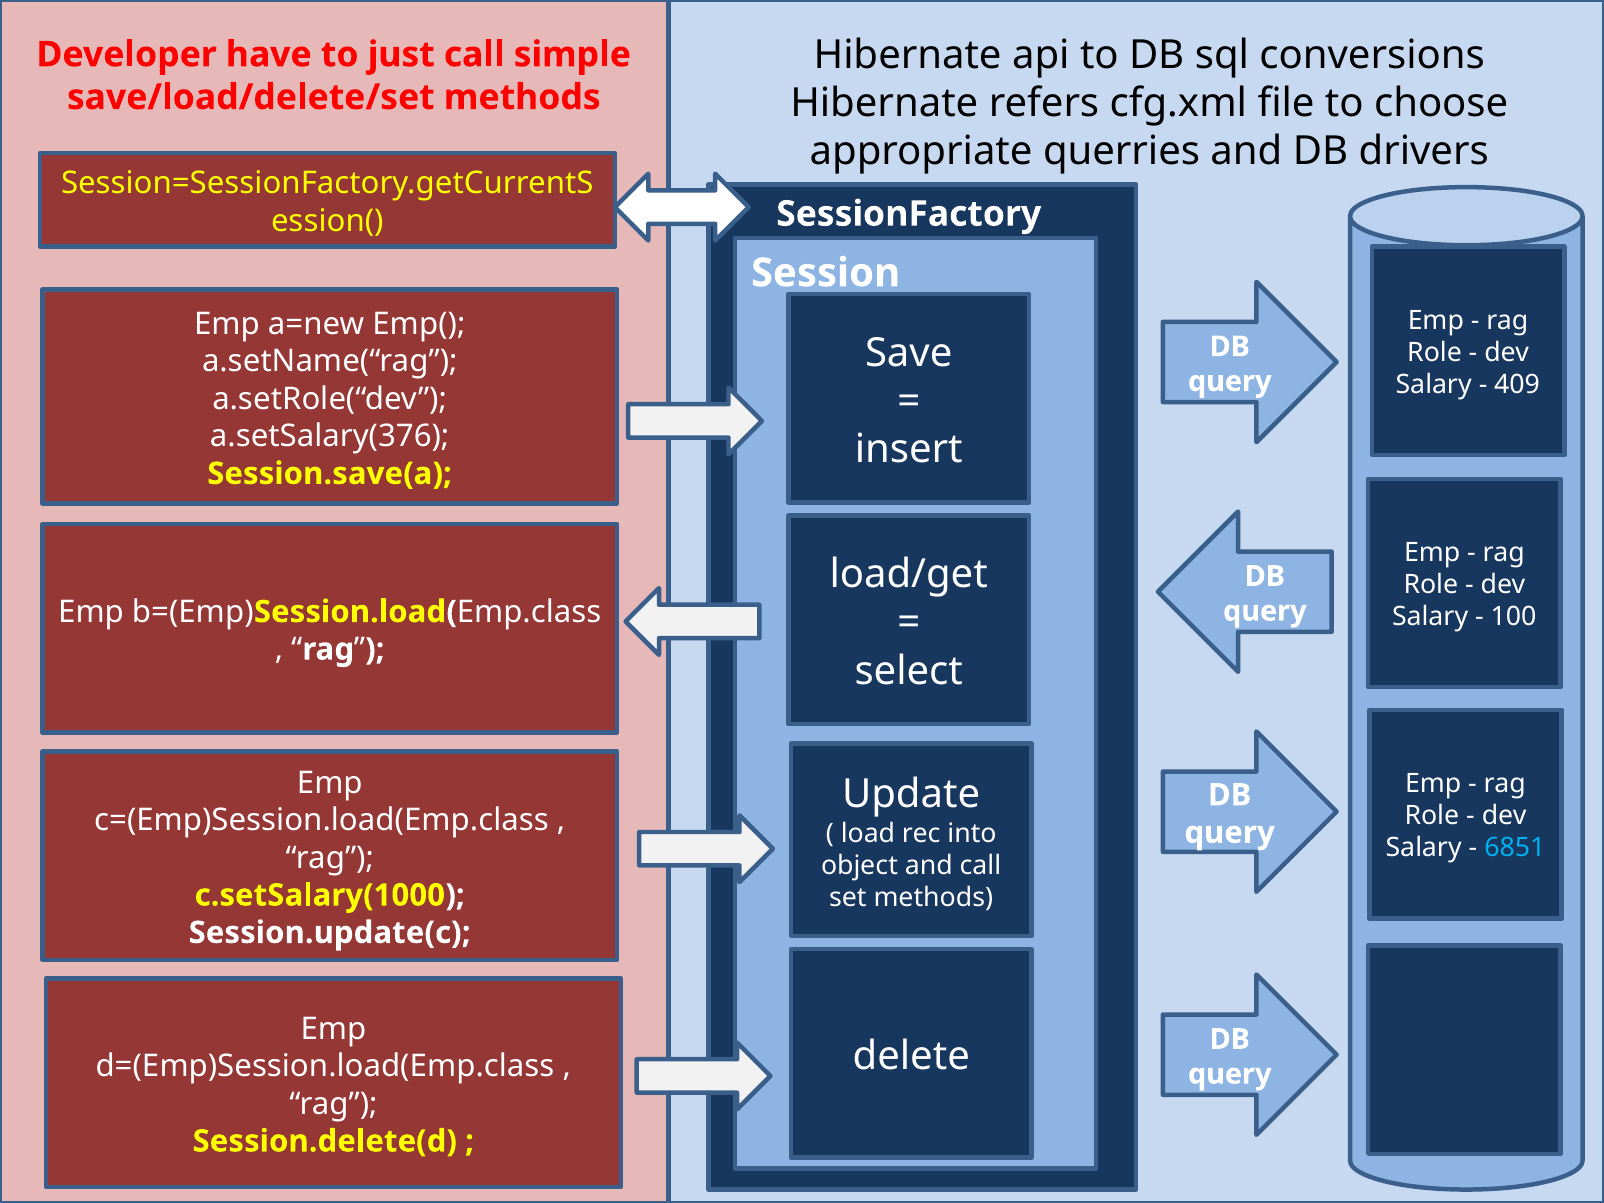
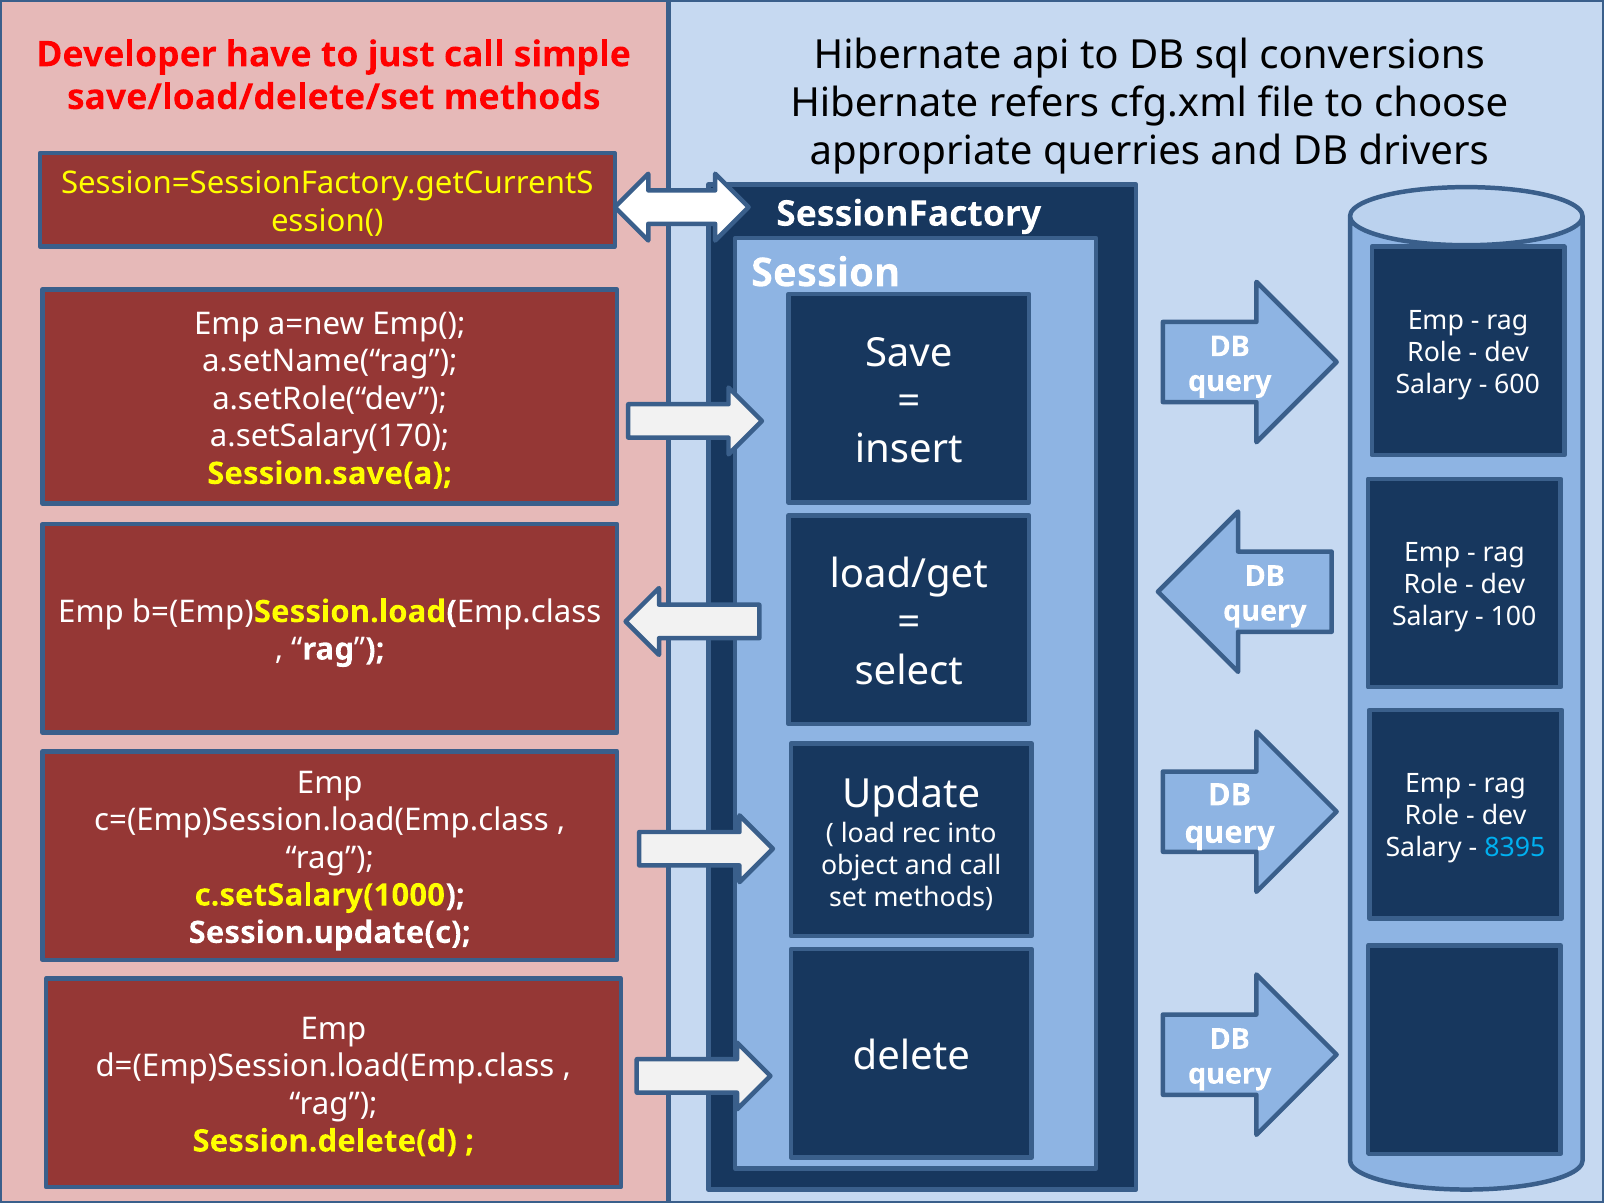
409: 409 -> 600 (1517, 385)
a.setSalary(376: a.setSalary(376 -> a.setSalary(170 (330, 436)
6851: 6851 -> 8395 (1515, 848)
